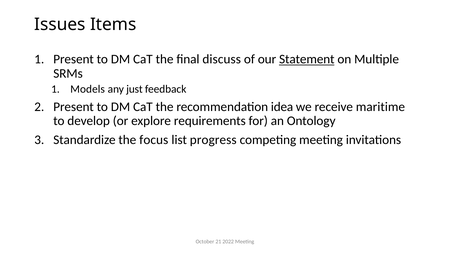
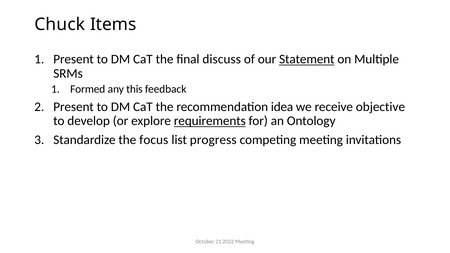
Issues: Issues -> Chuck (60, 24)
Models: Models -> Formed (88, 89)
just: just -> this (134, 89)
maritime: maritime -> objective (380, 107)
requirements underline: none -> present (210, 121)
